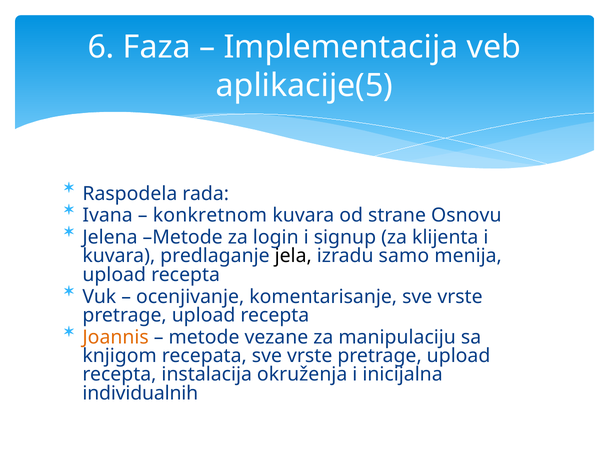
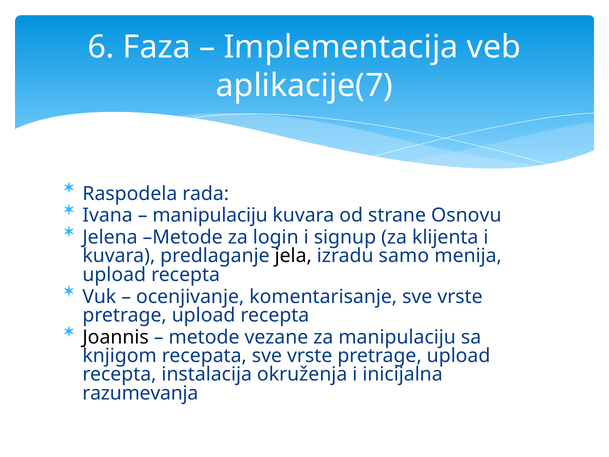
aplikacije(5: aplikacije(5 -> aplikacije(7 (304, 86)
konkretnom: konkretnom -> manipulaciju (210, 215)
Joannis colour: orange -> black (116, 337)
individualnih: individualnih -> razumevanja (140, 393)
